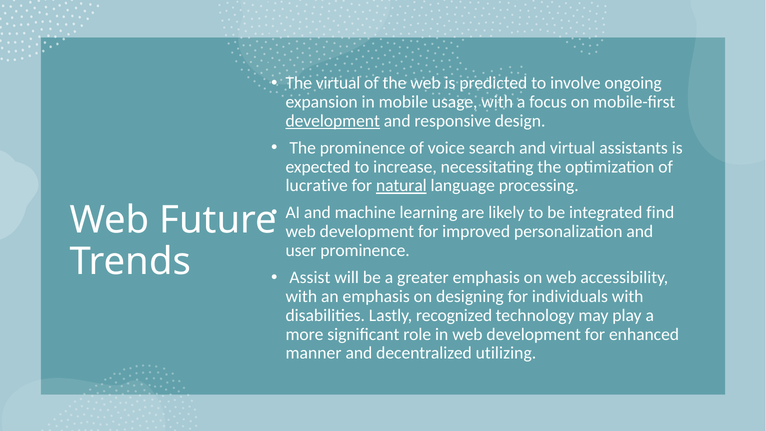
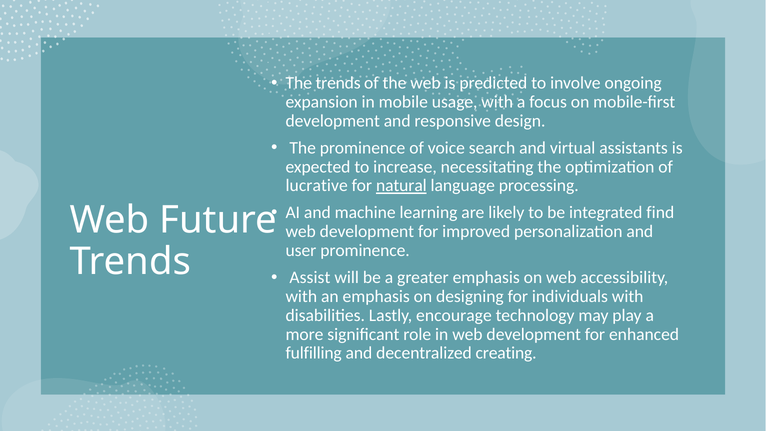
The virtual: virtual -> trends (338, 83)
development underline: present -> none (333, 121)
recognized: recognized -> encourage (454, 315)
manner: manner -> fulfilling (314, 353)
utilizing: utilizing -> creating (506, 353)
